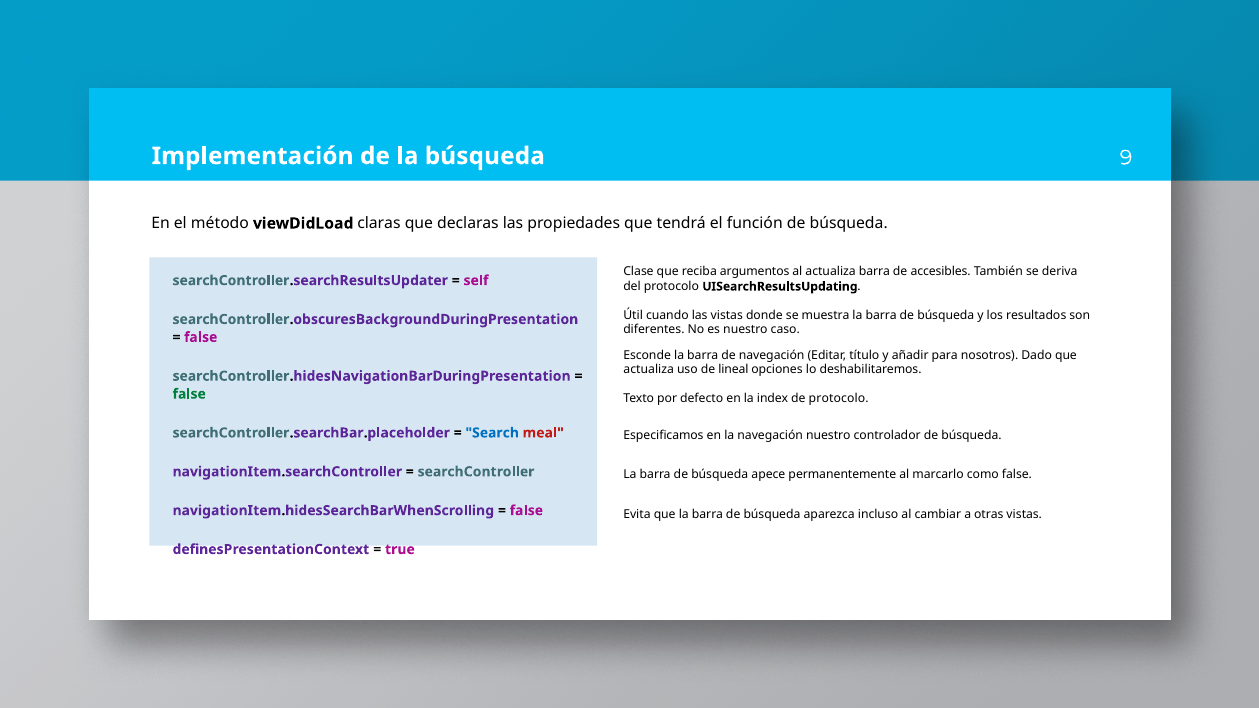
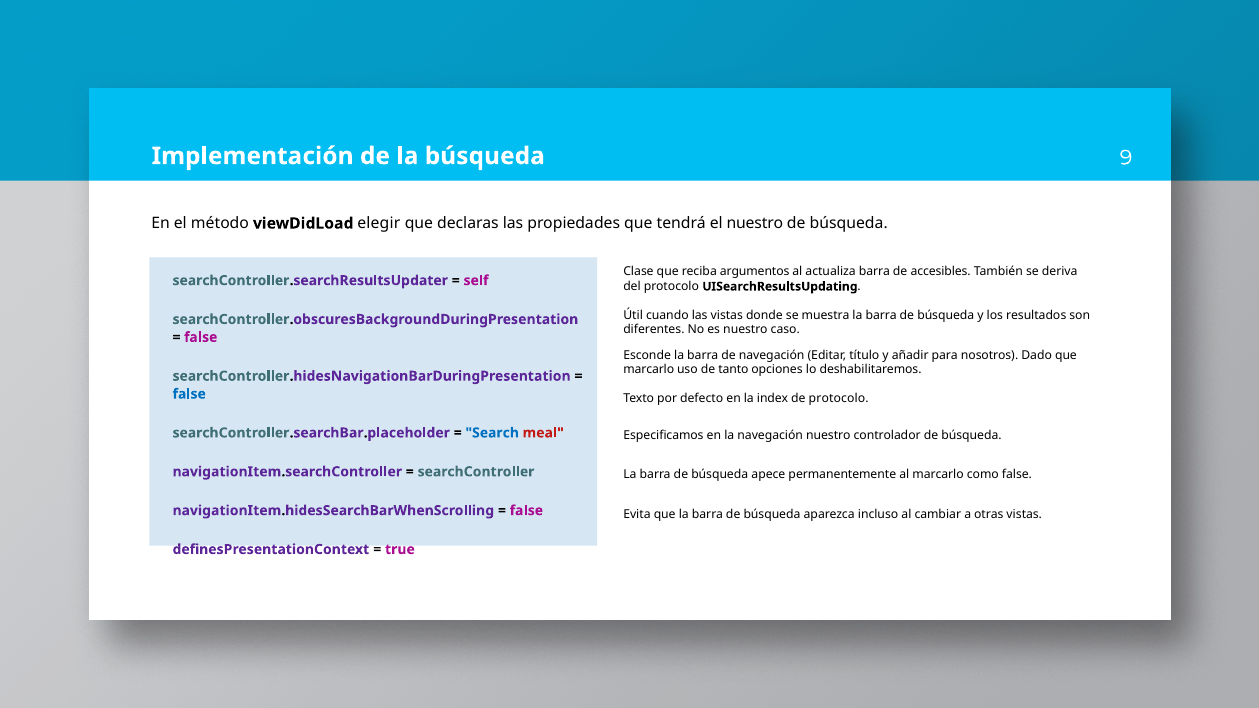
claras: claras -> elegir (379, 223)
el función: función -> nuestro (755, 223)
actualiza: actualiza -> marcarlo (649, 370)
lineal: lineal -> tanto (733, 370)
false colour: green -> blue (189, 394)
